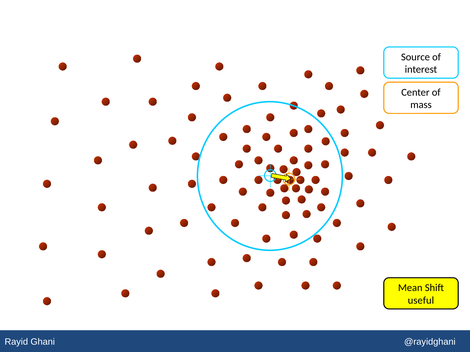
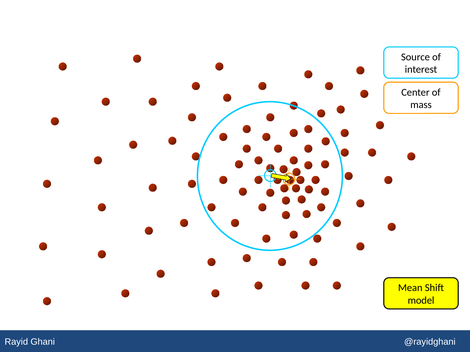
useful: useful -> model (421, 301)
